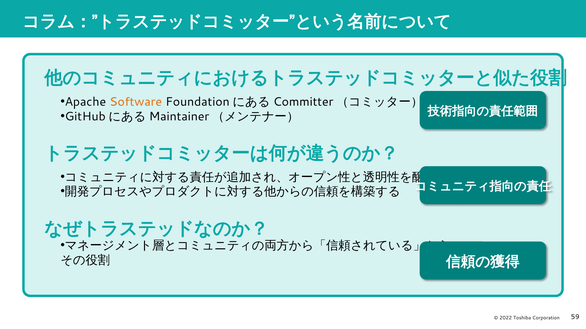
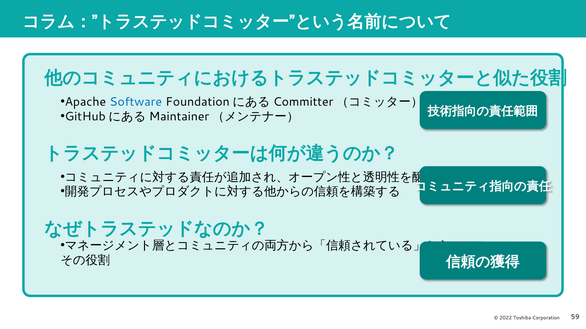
Software colour: orange -> blue (136, 102)
